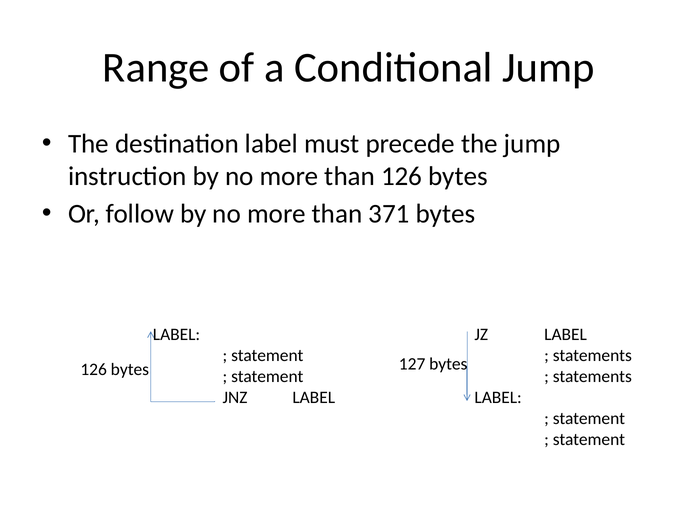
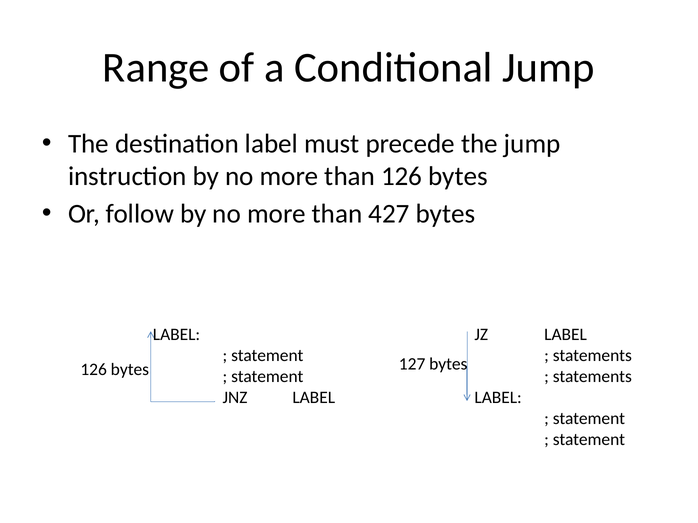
371: 371 -> 427 (389, 214)
